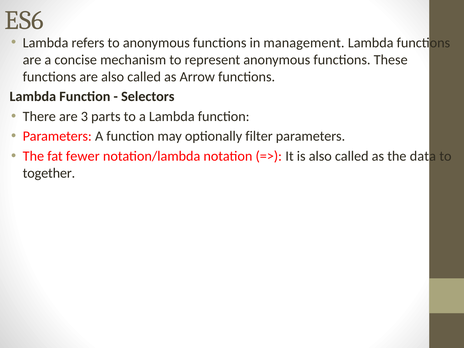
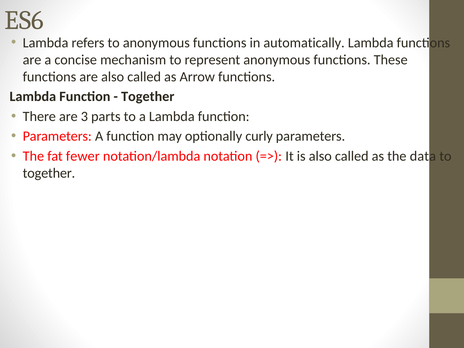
management: management -> automatically (304, 43)
Selectors: Selectors -> Together (148, 97)
filter: filter -> curly (259, 136)
